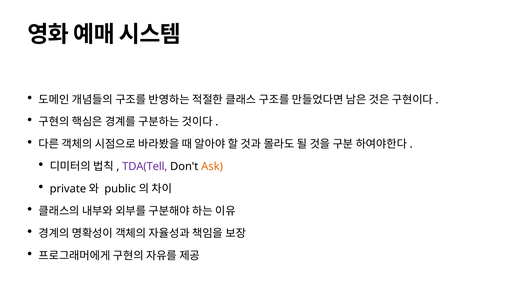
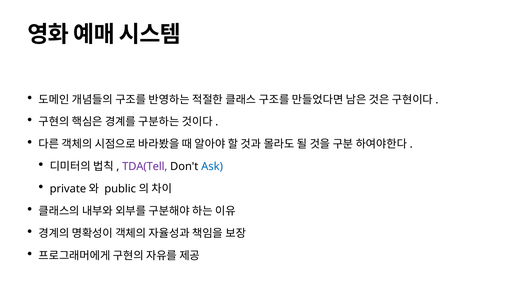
Ask colour: orange -> blue (212, 166)
